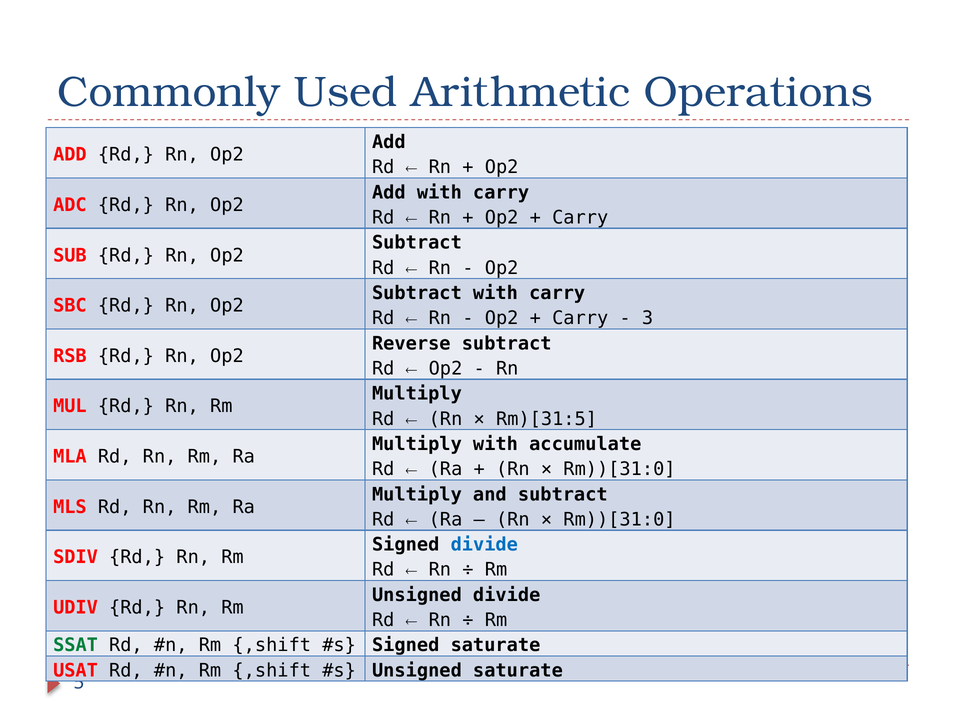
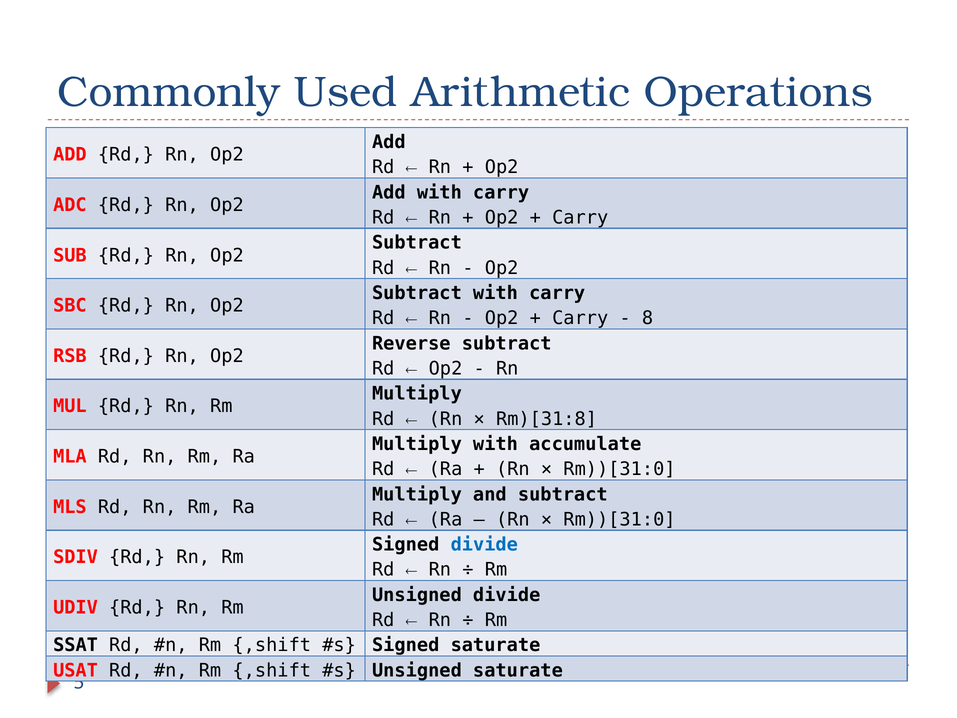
3: 3 -> 8 (647, 318)
Rm)[31:5: Rm)[31:5 -> Rm)[31:8 (547, 419)
SSAT colour: green -> black (76, 645)
